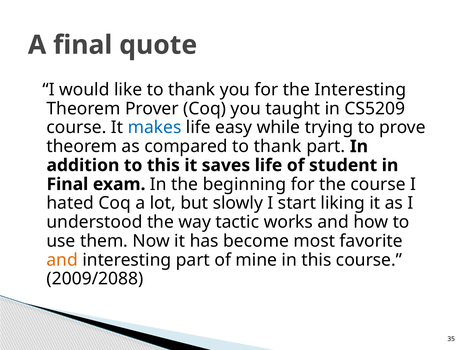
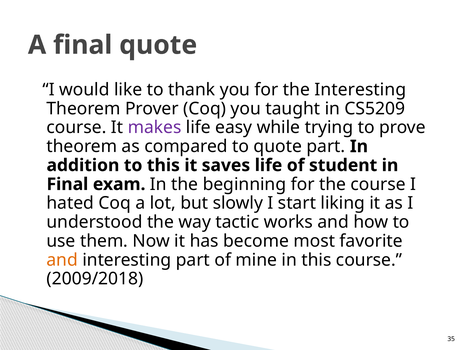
makes colour: blue -> purple (155, 127)
compared to thank: thank -> quote (278, 146)
2009/2088: 2009/2088 -> 2009/2018 (95, 278)
